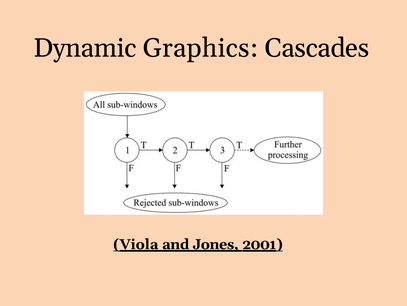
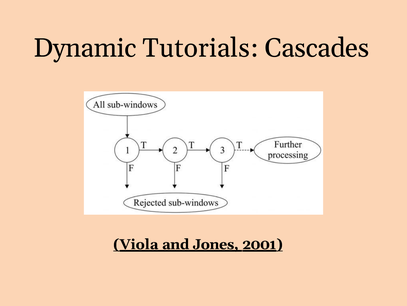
Graphics: Graphics -> Tutorials (200, 48)
